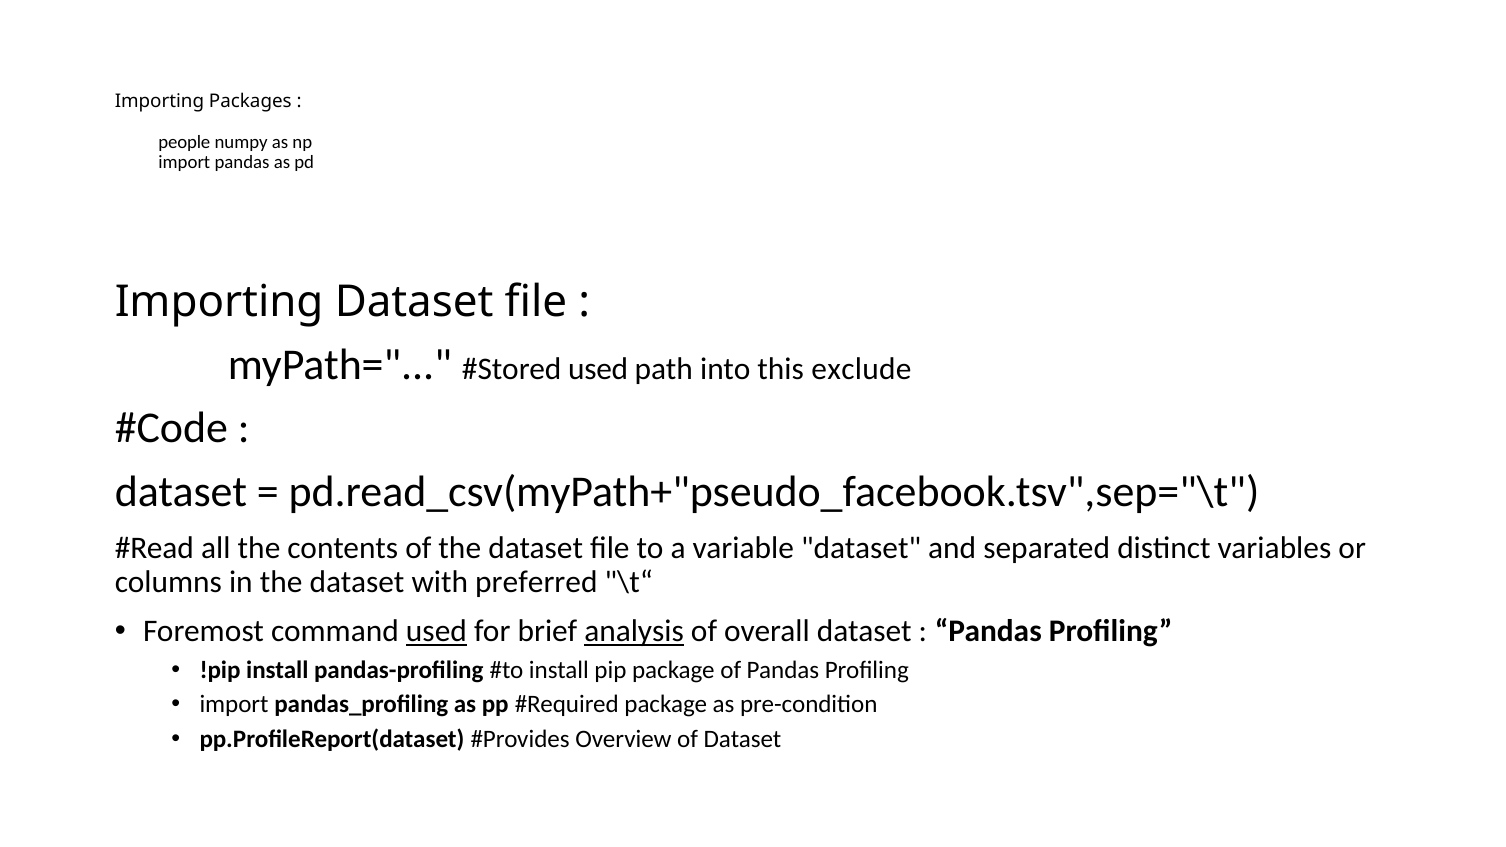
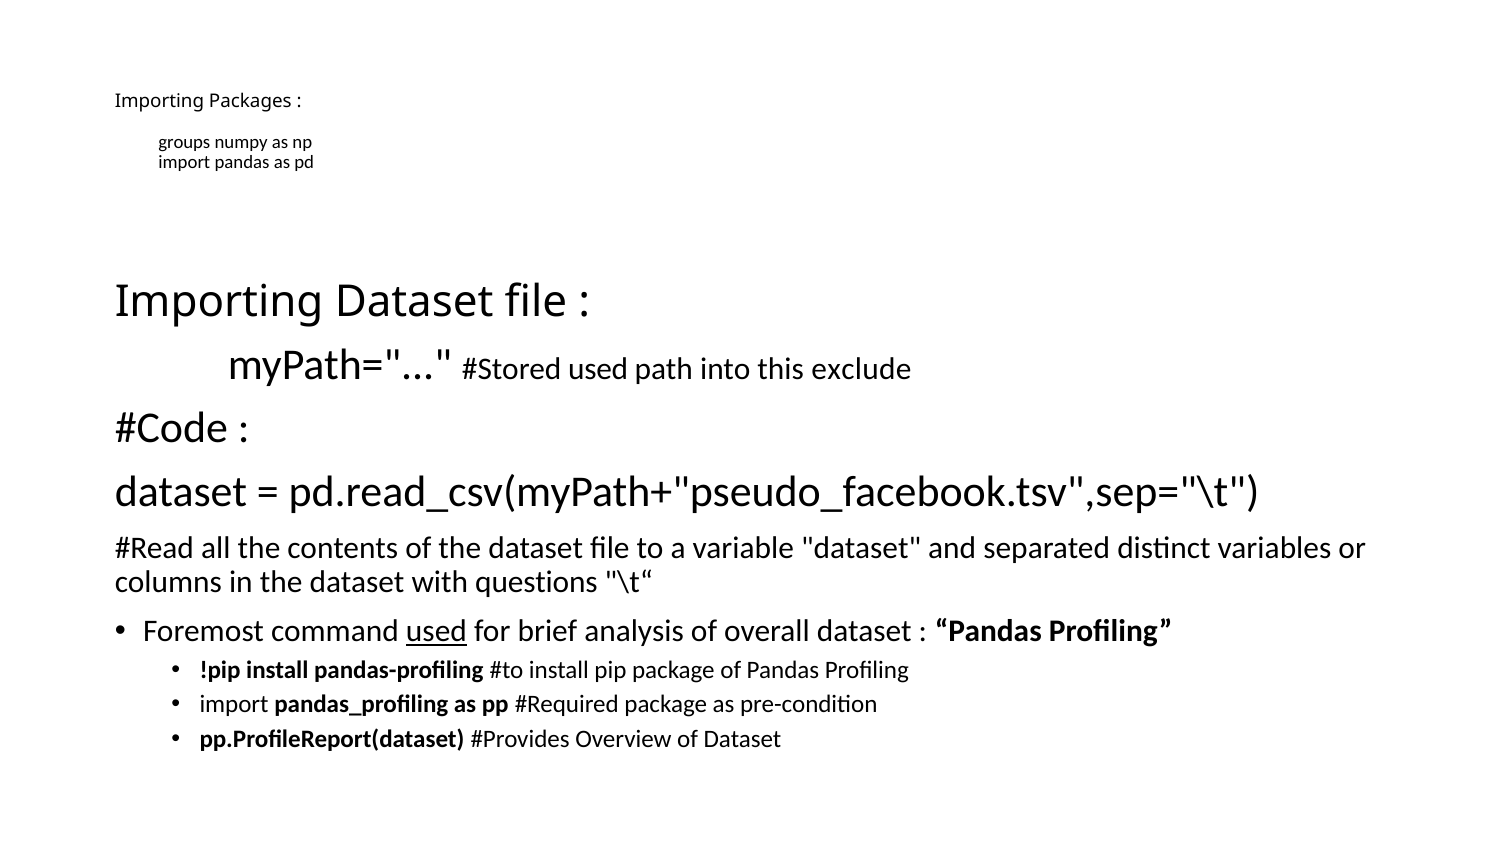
people: people -> groups (184, 142)
preferred: preferred -> questions (536, 582)
analysis underline: present -> none (634, 632)
